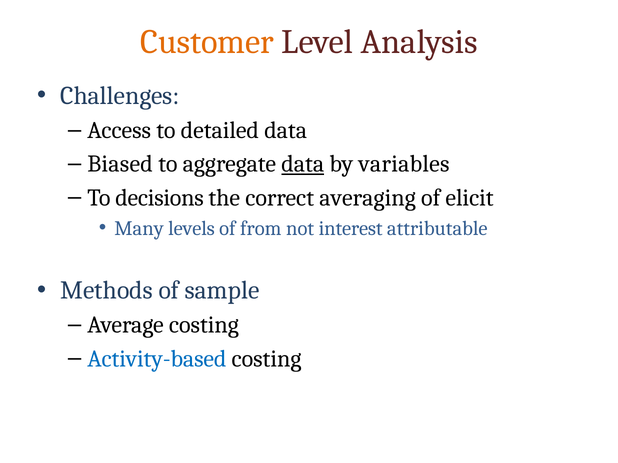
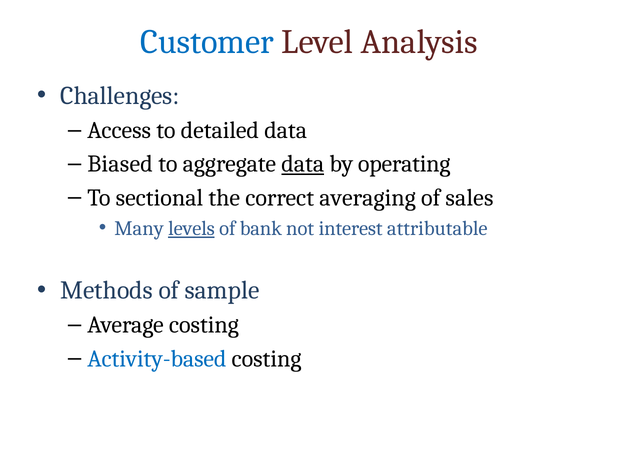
Customer colour: orange -> blue (207, 42)
variables: variables -> operating (404, 164)
decisions: decisions -> sectional (159, 198)
elicit: elicit -> sales (469, 198)
levels underline: none -> present (192, 229)
from: from -> bank (261, 229)
